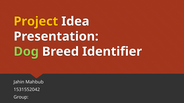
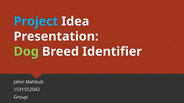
Project colour: yellow -> light blue (36, 21)
